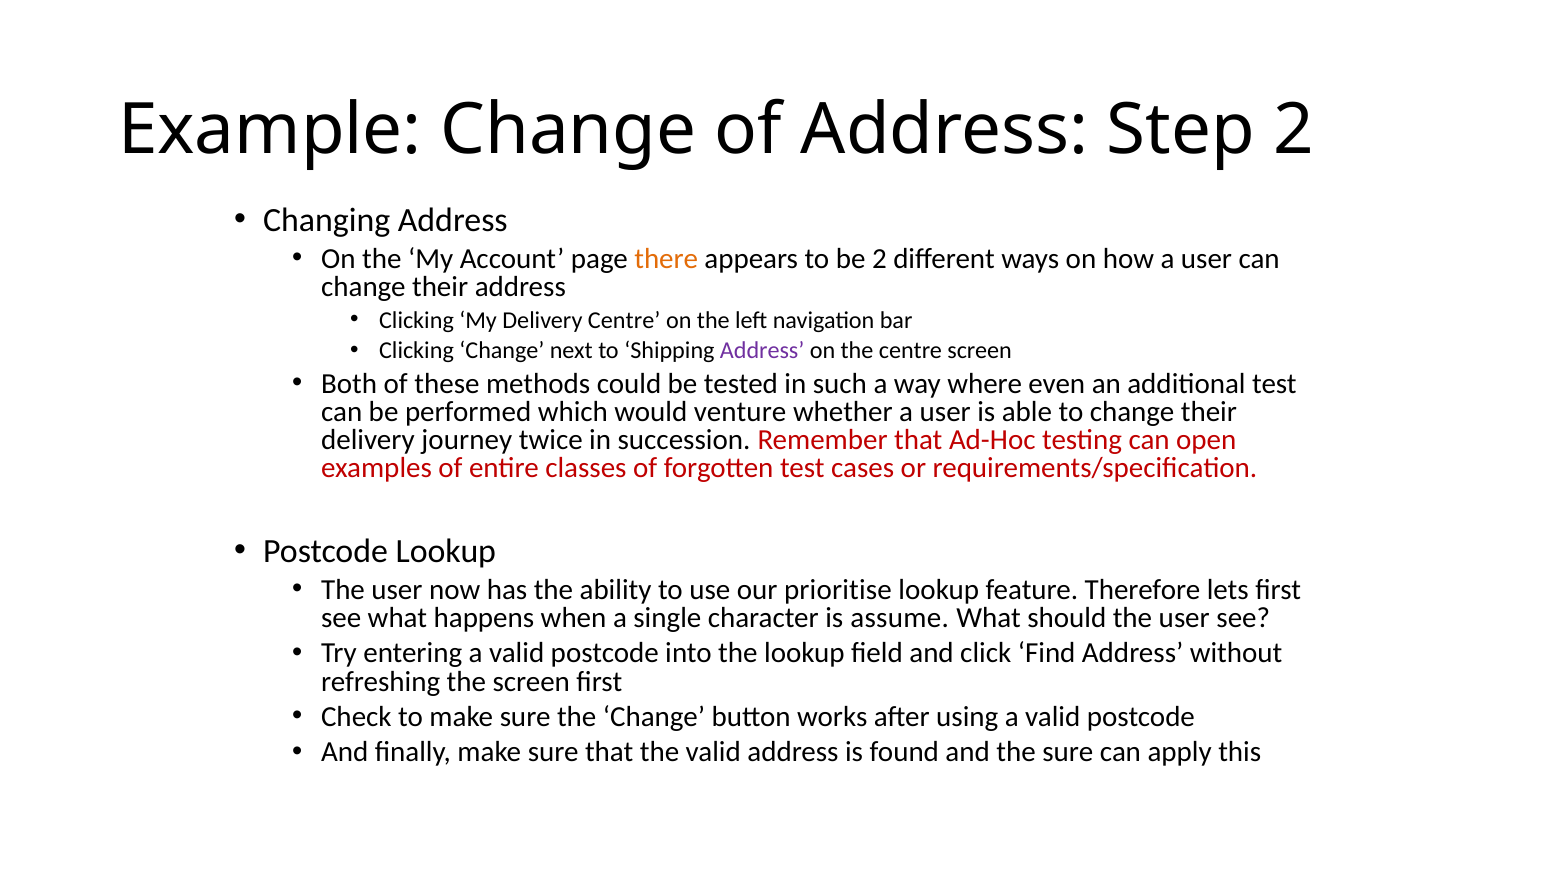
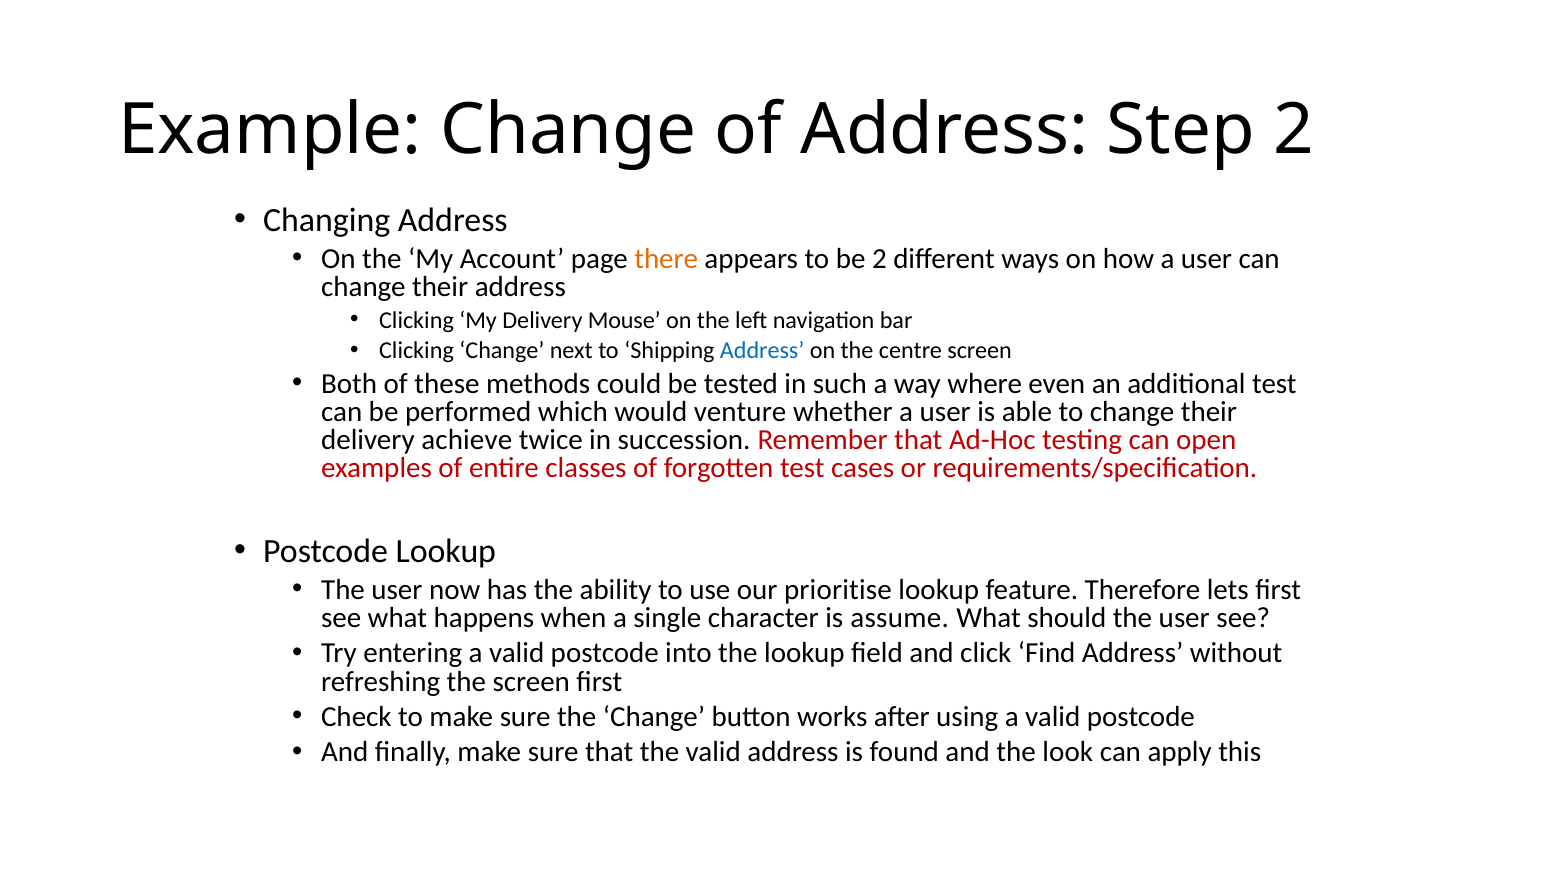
Delivery Centre: Centre -> Mouse (624, 320)
Address colour: purple -> blue (762, 351)
journey: journey -> achieve (467, 440)
the sure: sure -> look (1068, 752)
